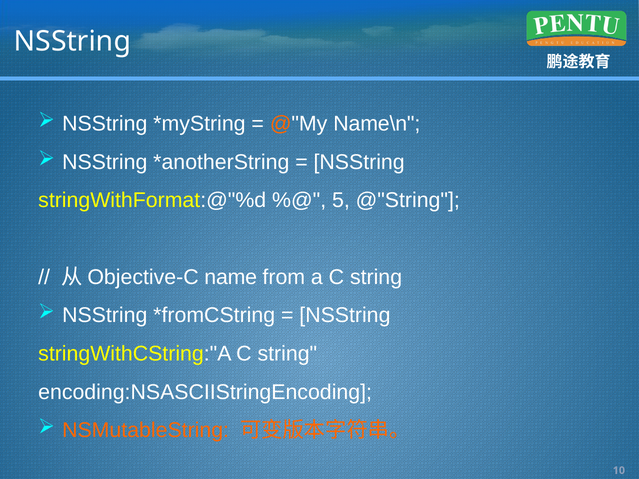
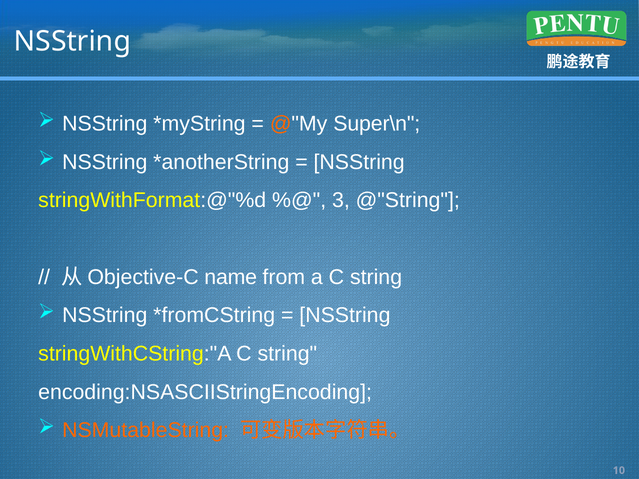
Name\n: Name\n -> Super\n (377, 124)
5: 5 -> 3 (341, 201)
